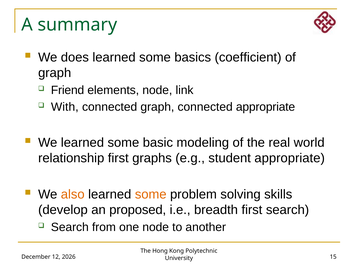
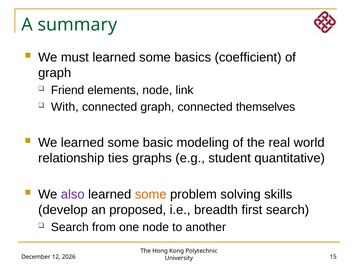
does: does -> must (75, 57)
connected appropriate: appropriate -> themselves (266, 107)
relationship first: first -> ties (118, 158)
student appropriate: appropriate -> quantitative (290, 158)
also colour: orange -> purple (73, 194)
